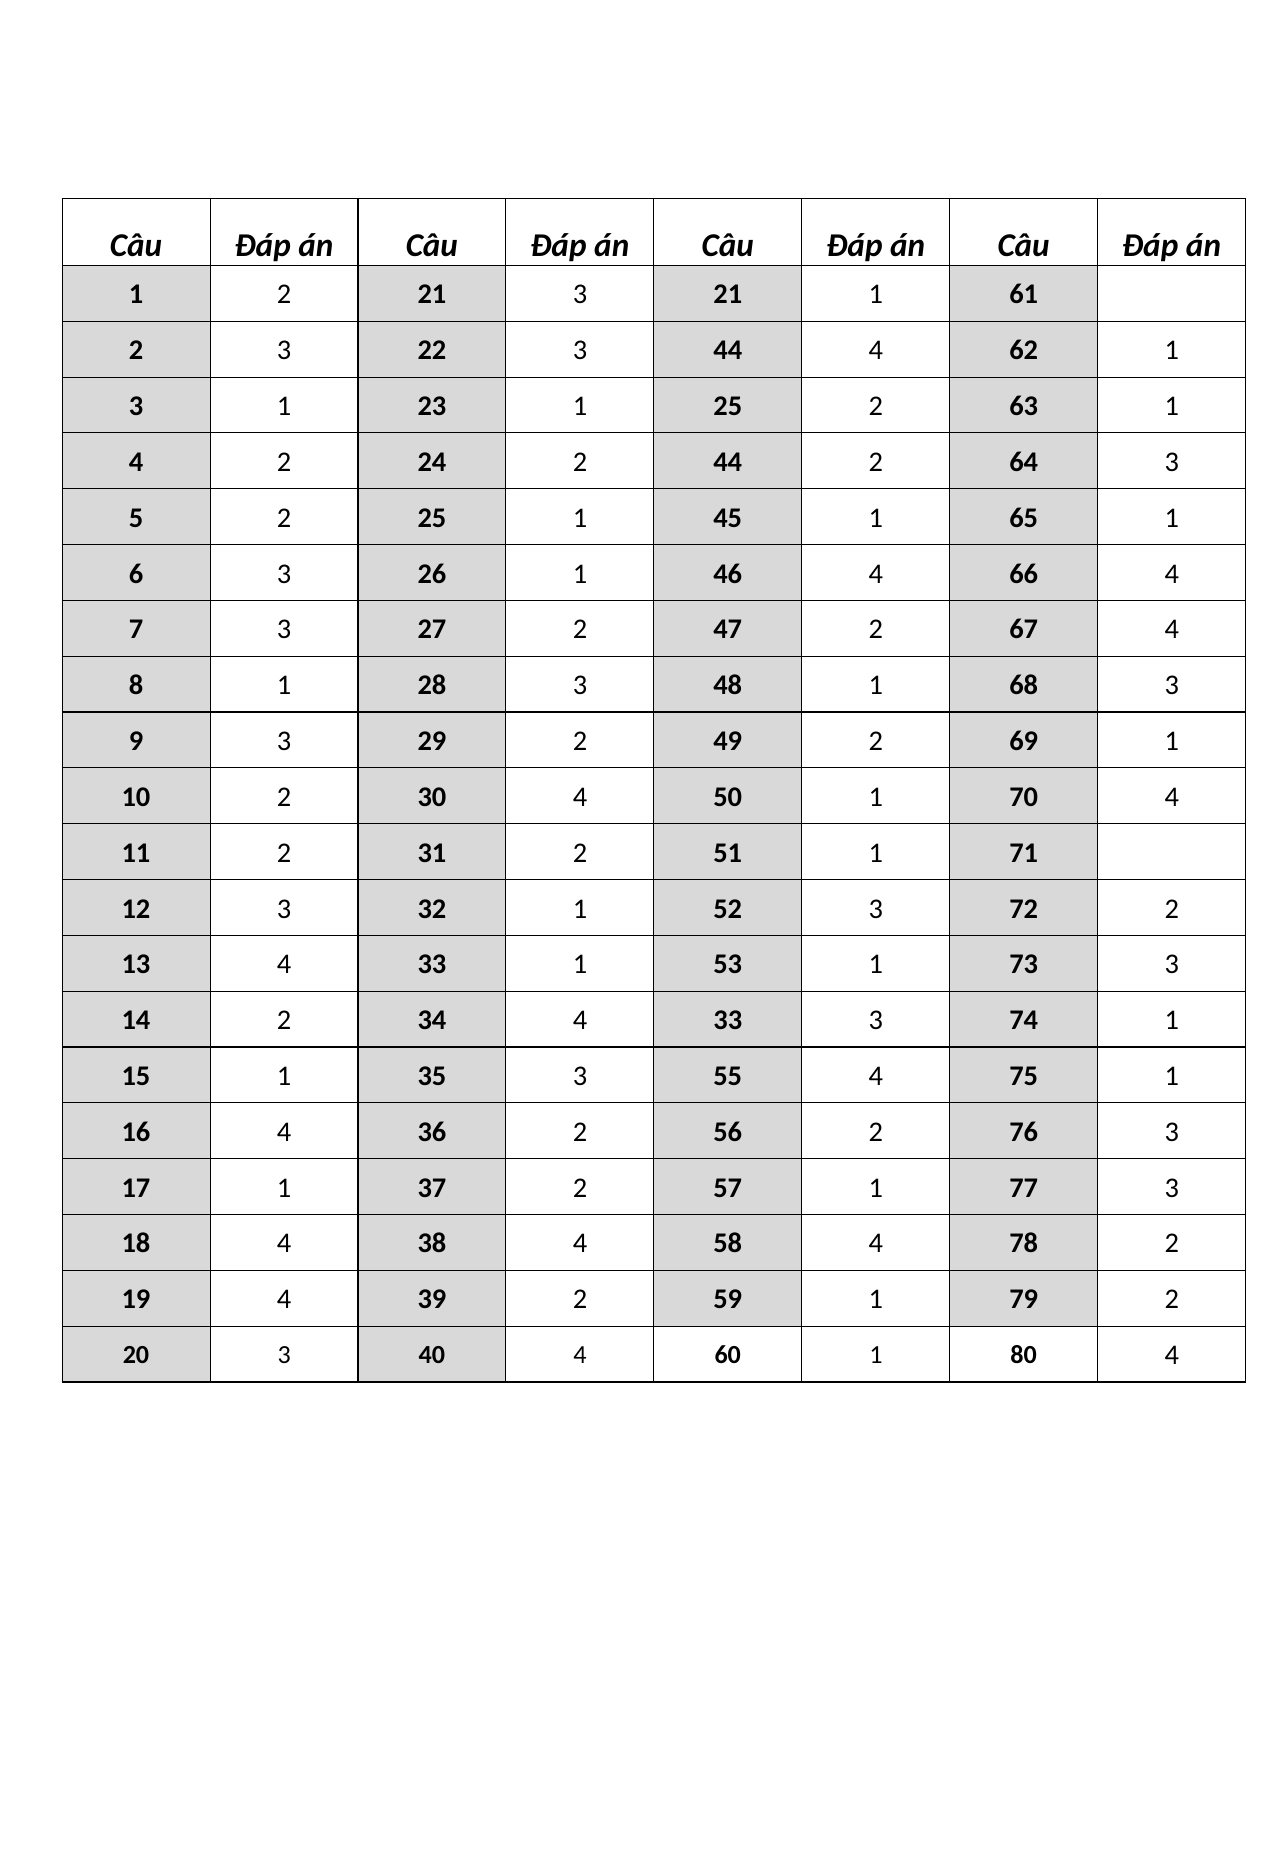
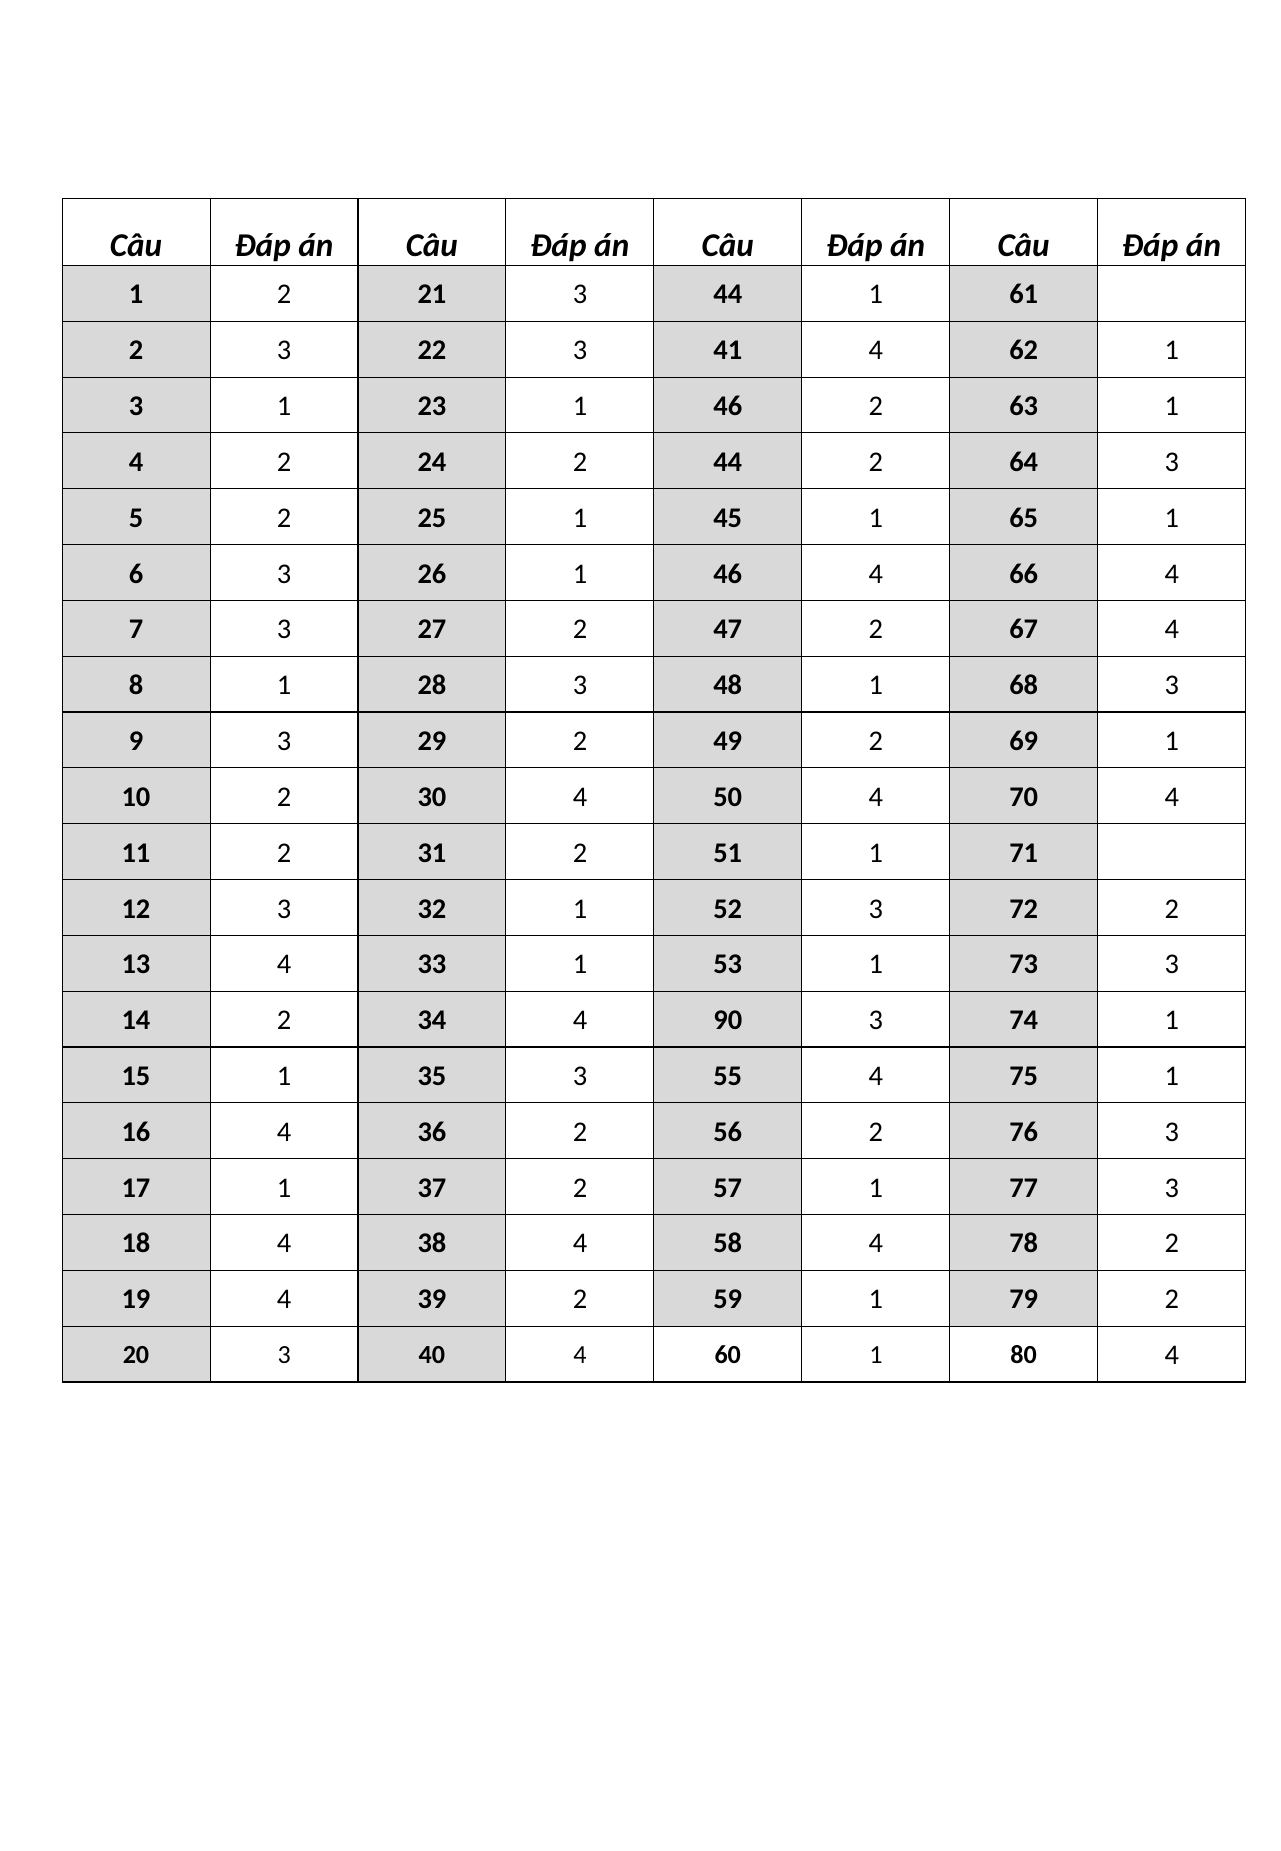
3 21: 21 -> 44 (728, 294)
3 44: 44 -> 41 (728, 350)
23 1 25: 25 -> 46 (728, 406)
50 1: 1 -> 4 (876, 797)
34 4 33: 33 -> 90 (728, 1020)
